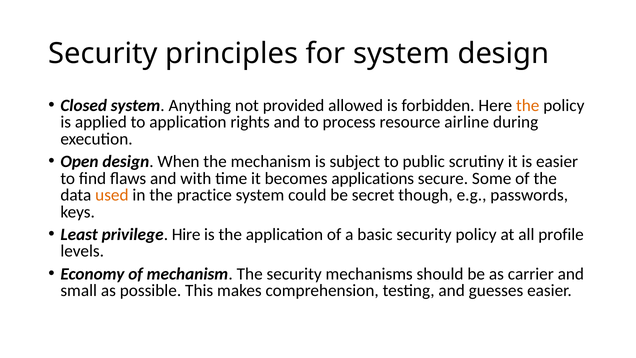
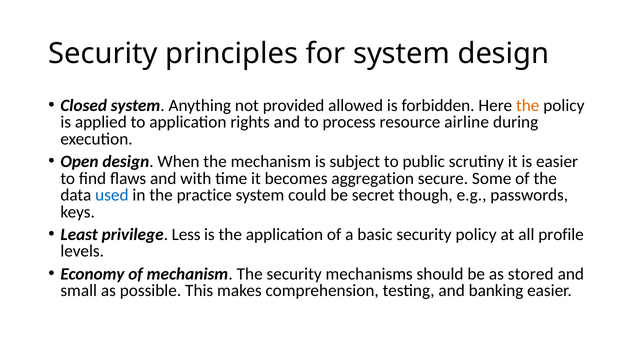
applications: applications -> aggregation (373, 178)
used colour: orange -> blue (112, 195)
Hire: Hire -> Less (186, 234)
carrier: carrier -> stored (531, 274)
guesses: guesses -> banking (496, 291)
